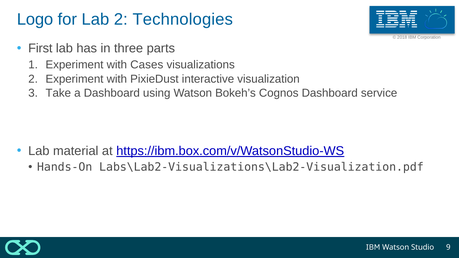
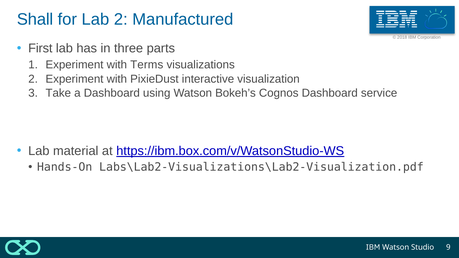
Logo: Logo -> Shall (35, 20)
Technologies: Technologies -> Manufactured (183, 20)
Cases: Cases -> Terms (147, 65)
